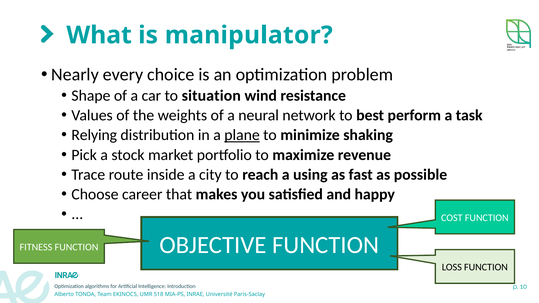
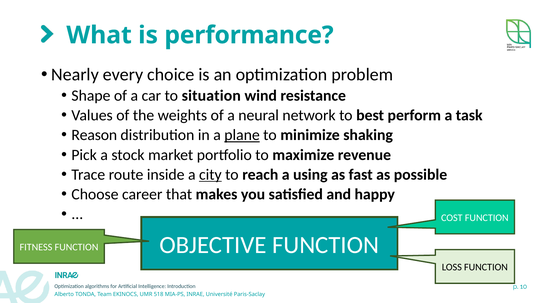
manipulator: manipulator -> performance (249, 35)
Relying: Relying -> Reason (94, 135)
city underline: none -> present (210, 175)
